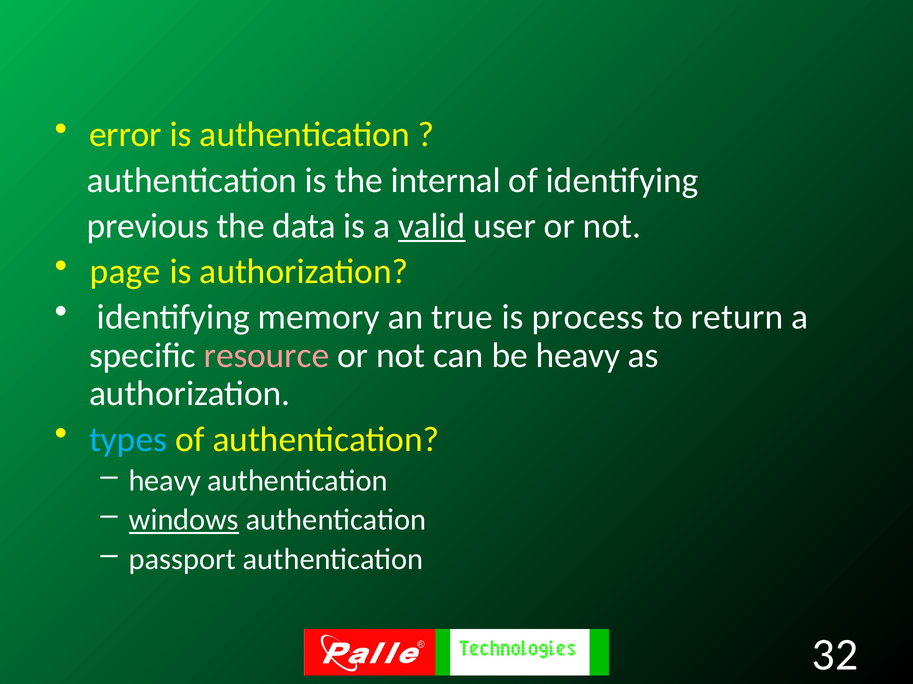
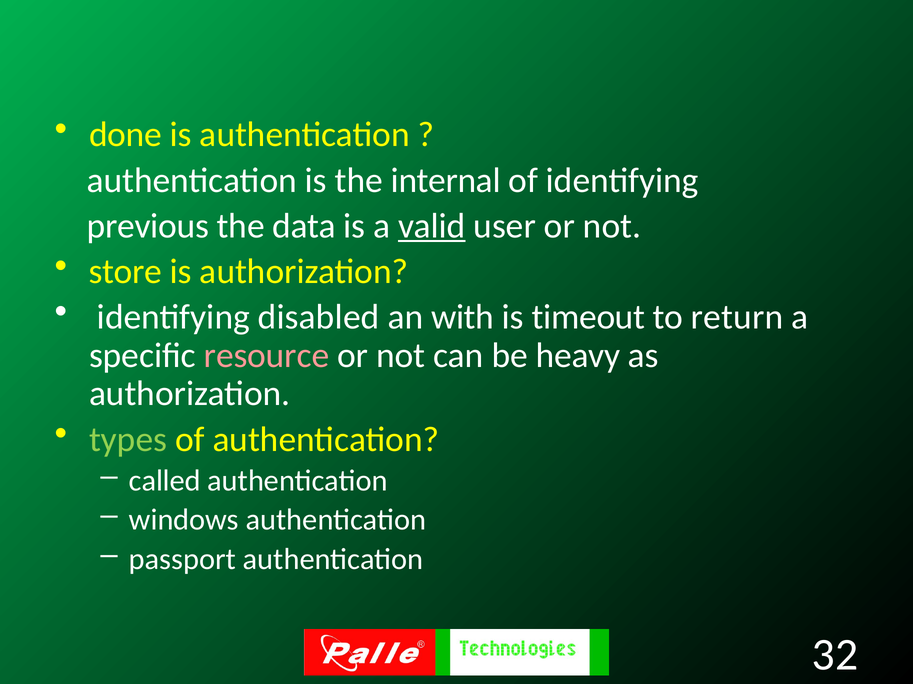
error: error -> done (125, 135)
page: page -> store (125, 272)
memory: memory -> disabled (319, 317)
true: true -> with (463, 317)
process: process -> timeout (588, 317)
types colour: light blue -> light green (128, 440)
heavy: heavy -> called (165, 481)
windows underline: present -> none (184, 520)
